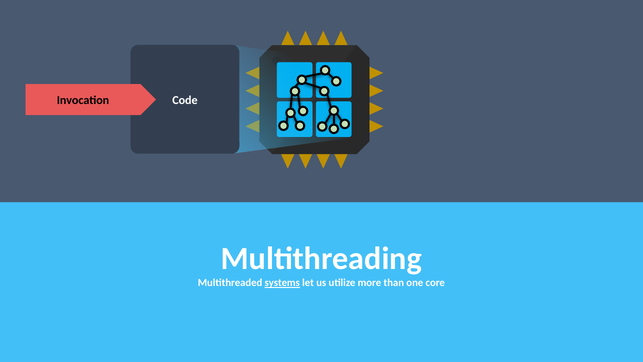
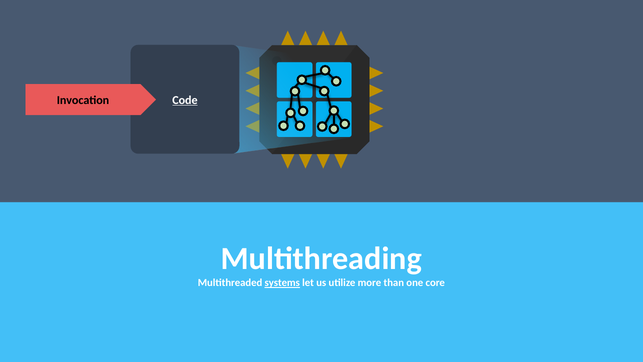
Code underline: none -> present (185, 100)
